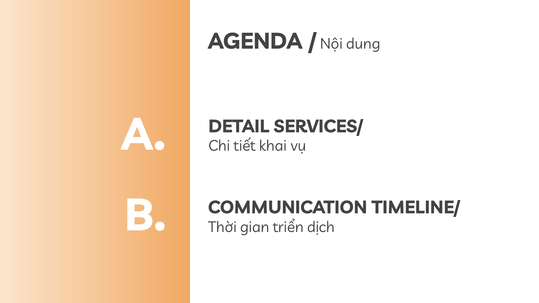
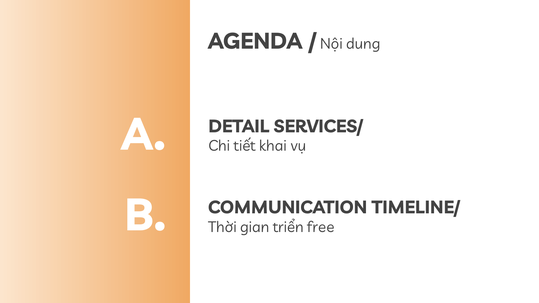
dịch: dịch -> free (321, 227)
